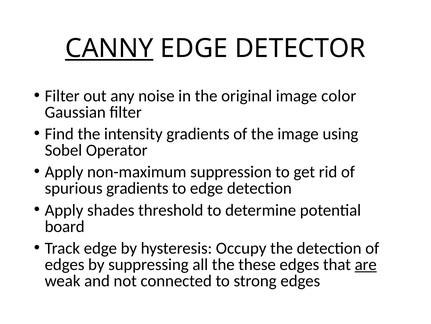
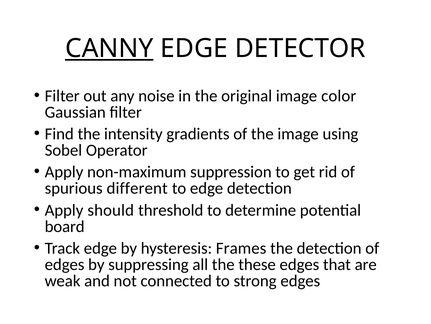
spurious gradients: gradients -> different (137, 188)
shades: shades -> should (111, 210)
Occupy: Occupy -> Frames (241, 248)
are underline: present -> none (366, 264)
